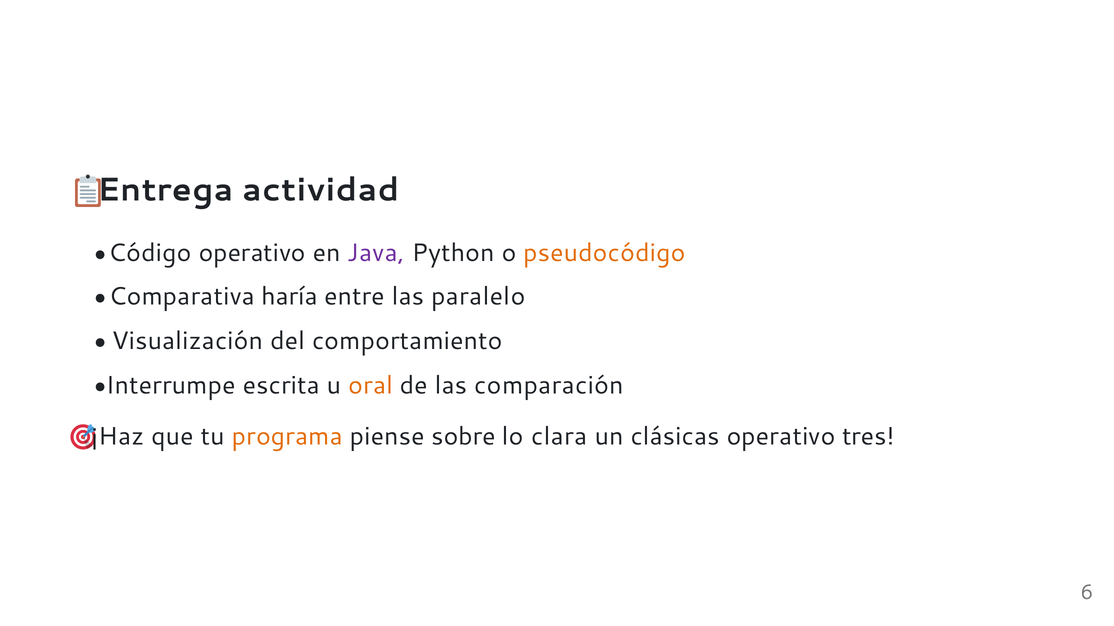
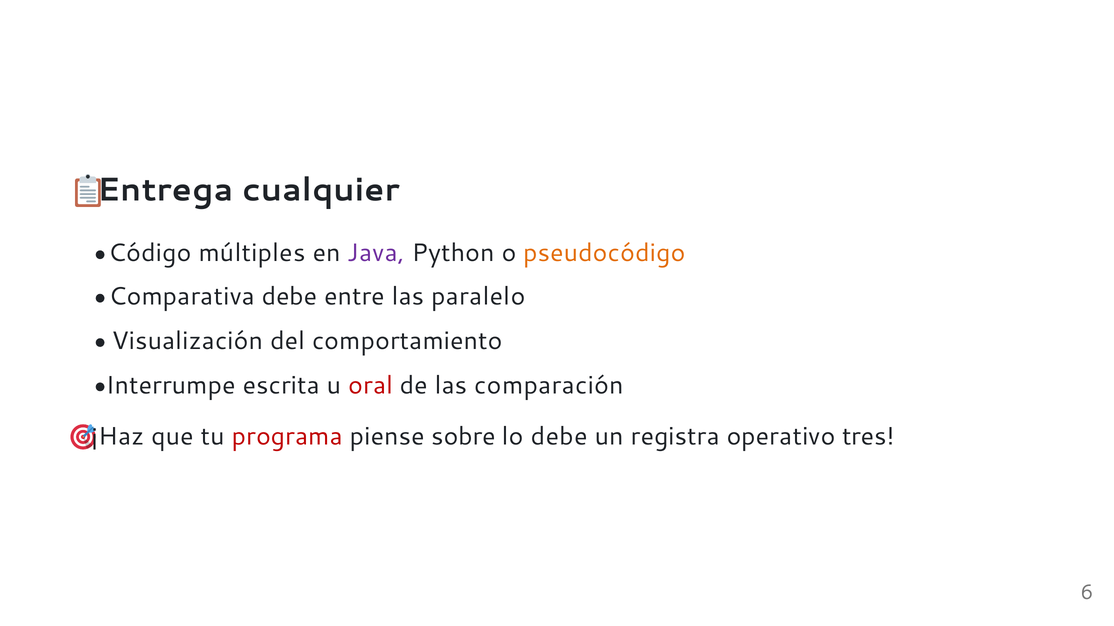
actividad: actividad -> cualquier (321, 190)
Código operativo: operativo -> múltiples (252, 253)
Comparativa haría: haría -> debe (290, 297)
oral colour: orange -> red (371, 386)
programa colour: orange -> red (287, 437)
lo clara: clara -> debe (559, 437)
clásicas: clásicas -> registra (675, 437)
